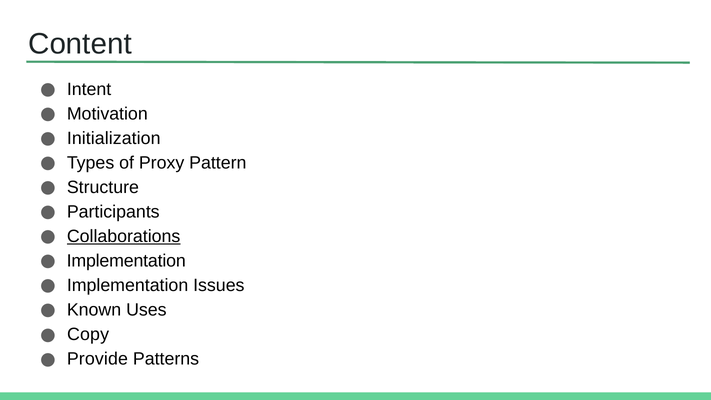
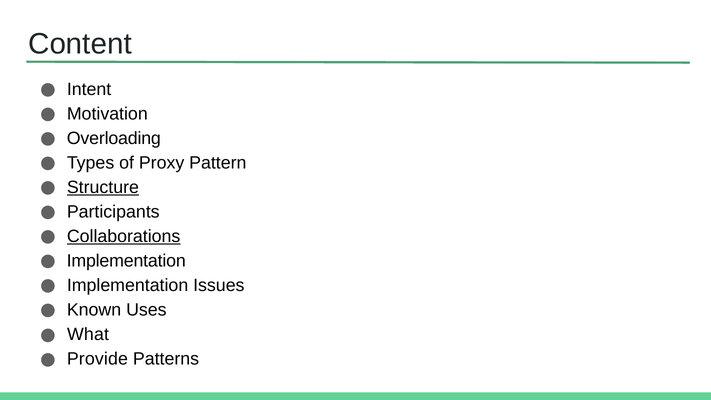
Initialization: Initialization -> Overloading (114, 138)
Structure underline: none -> present (103, 187)
Copy: Copy -> What (88, 334)
